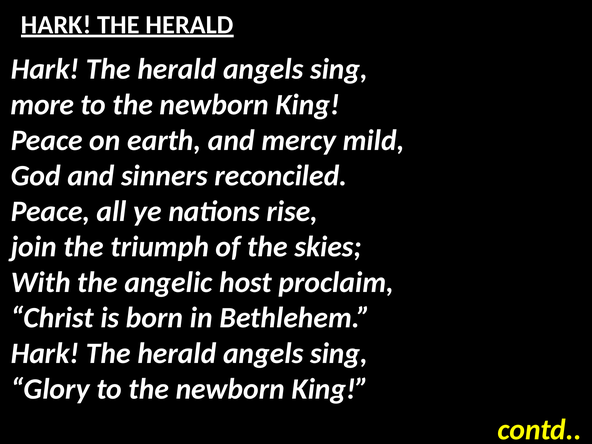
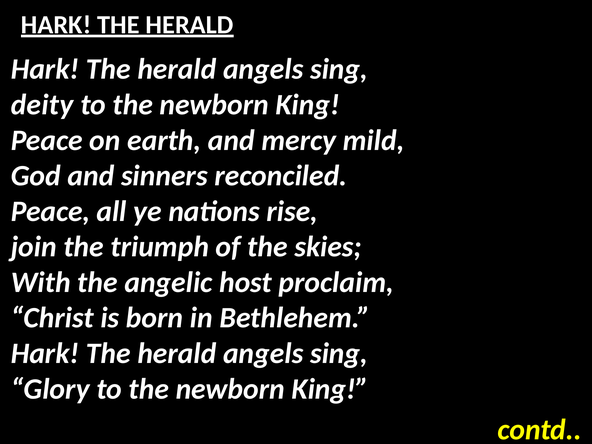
more: more -> deity (42, 105)
